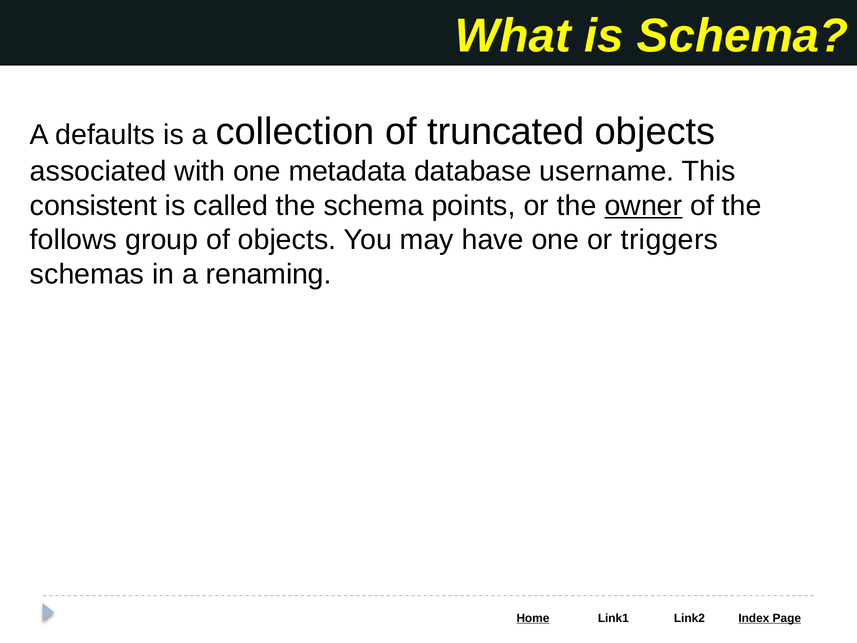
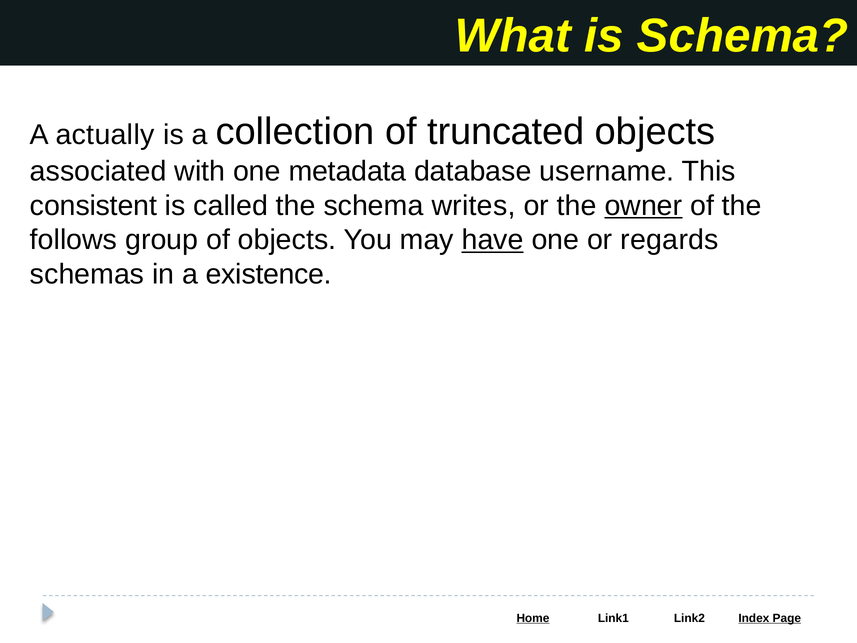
defaults: defaults -> actually (105, 135)
points: points -> writes (473, 205)
have underline: none -> present (493, 240)
triggers: triggers -> regards (670, 240)
renaming: renaming -> existence (269, 274)
